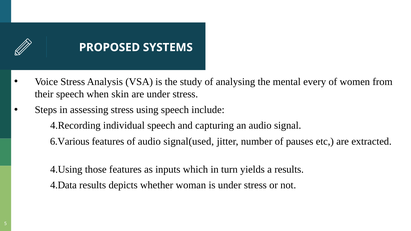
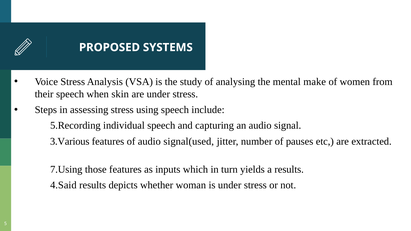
every: every -> make (315, 82)
4.Recording: 4.Recording -> 5.Recording (75, 126)
6.Various: 6.Various -> 3.Various (70, 141)
4.Using: 4.Using -> 7.Using (66, 170)
4.Data: 4.Data -> 4.Said (63, 185)
